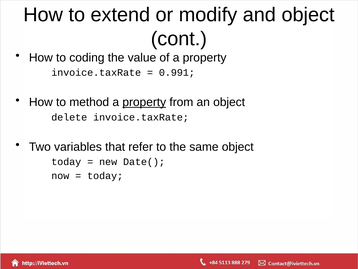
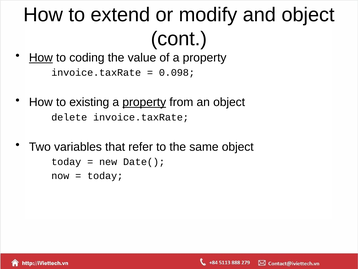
How underline: none -> present (41, 58)
0.991: 0.991 -> 0.098 (177, 73)
method: method -> existing (89, 102)
